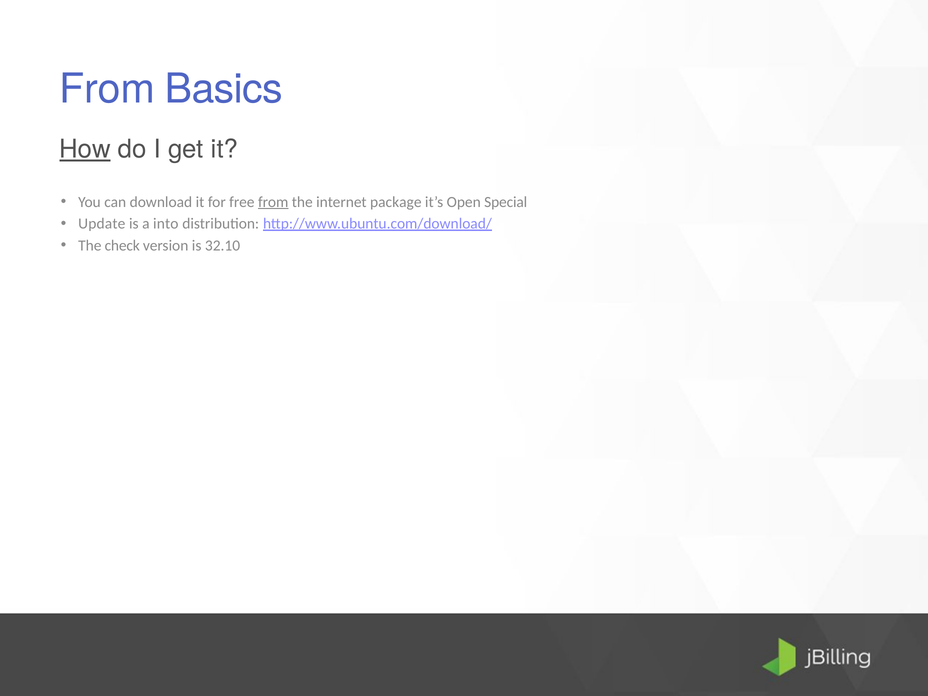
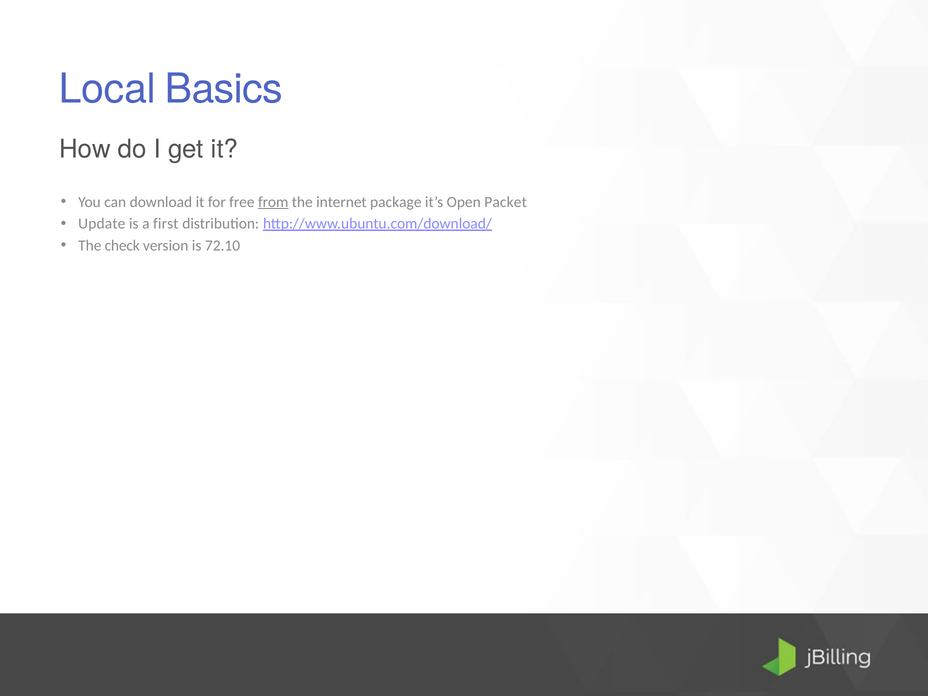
From: From -> Local (107, 89)
How underline: present -> none (85, 149)
Special: Special -> Packet (506, 202)
into: into -> first (166, 224)
32.10: 32.10 -> 72.10 (223, 246)
